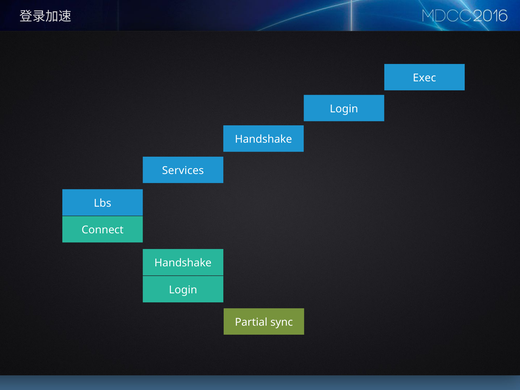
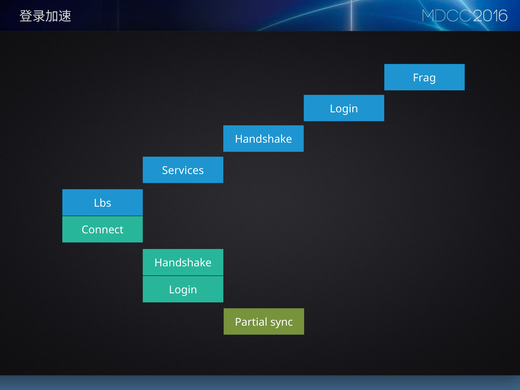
Exec: Exec -> Frag (424, 78)
